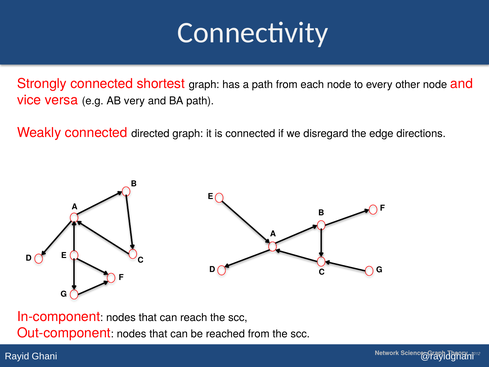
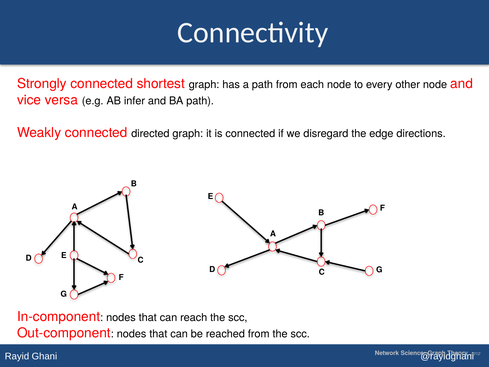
very: very -> infer (134, 101)
